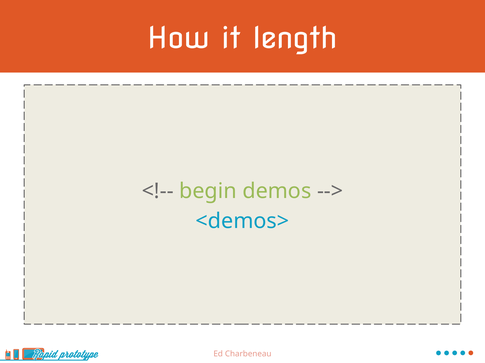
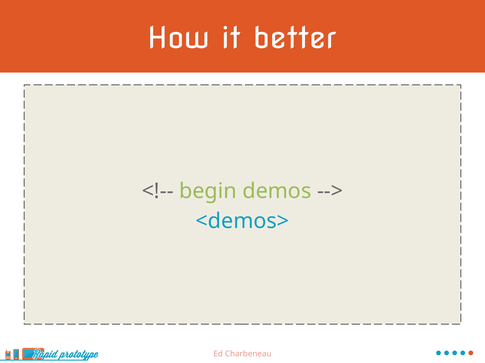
length: length -> better (295, 38)
